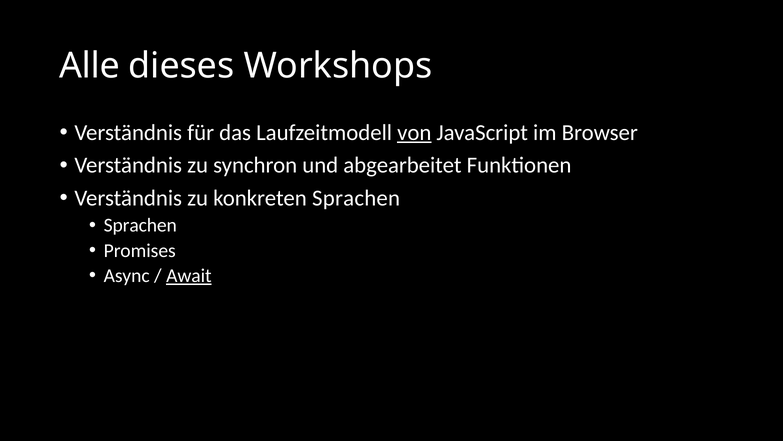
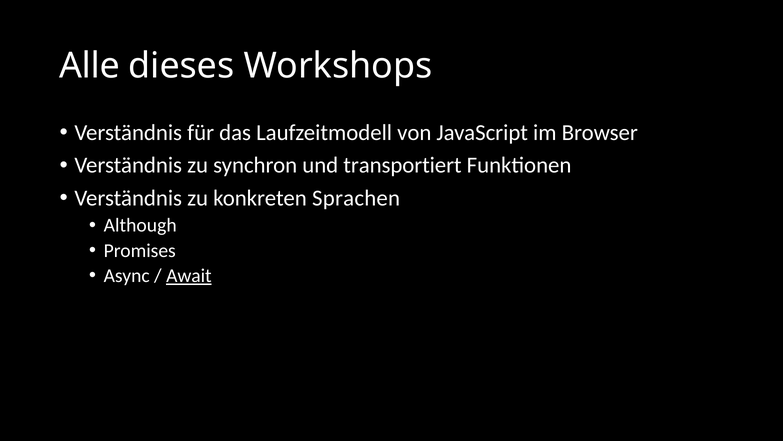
von underline: present -> none (414, 132)
abgearbeitet: abgearbeitet -> transportiert (402, 165)
Sprachen: Sprachen -> Although (140, 225)
